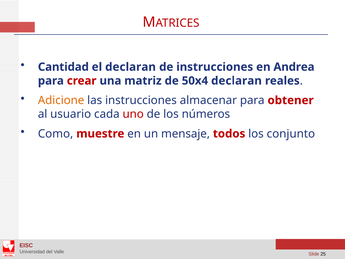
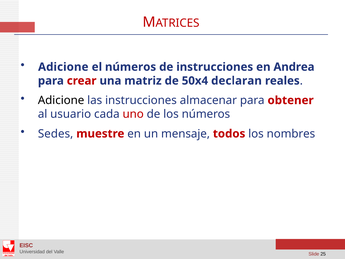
Cantidad: Cantidad -> Adicione (63, 67)
el declaran: declaran -> números (131, 67)
Adicione colour: orange -> black (61, 100)
Como: Como -> Sedes (56, 134)
conjunto: conjunto -> nombres (291, 134)
